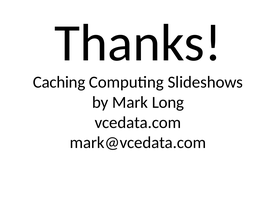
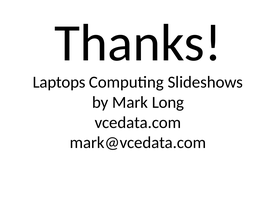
Caching: Caching -> Laptops (59, 82)
